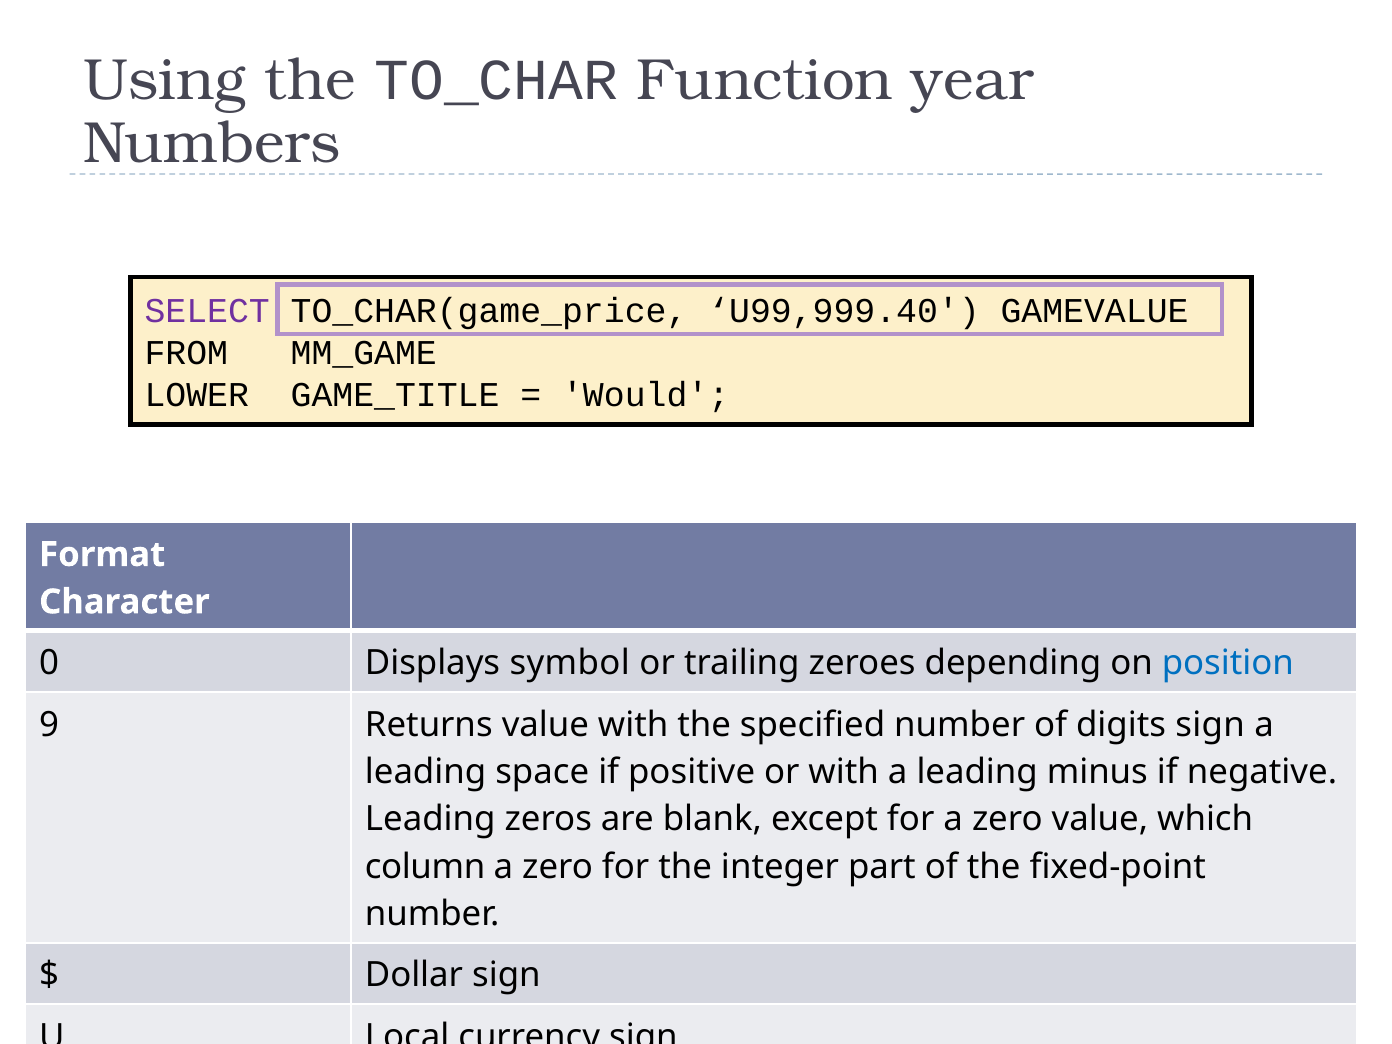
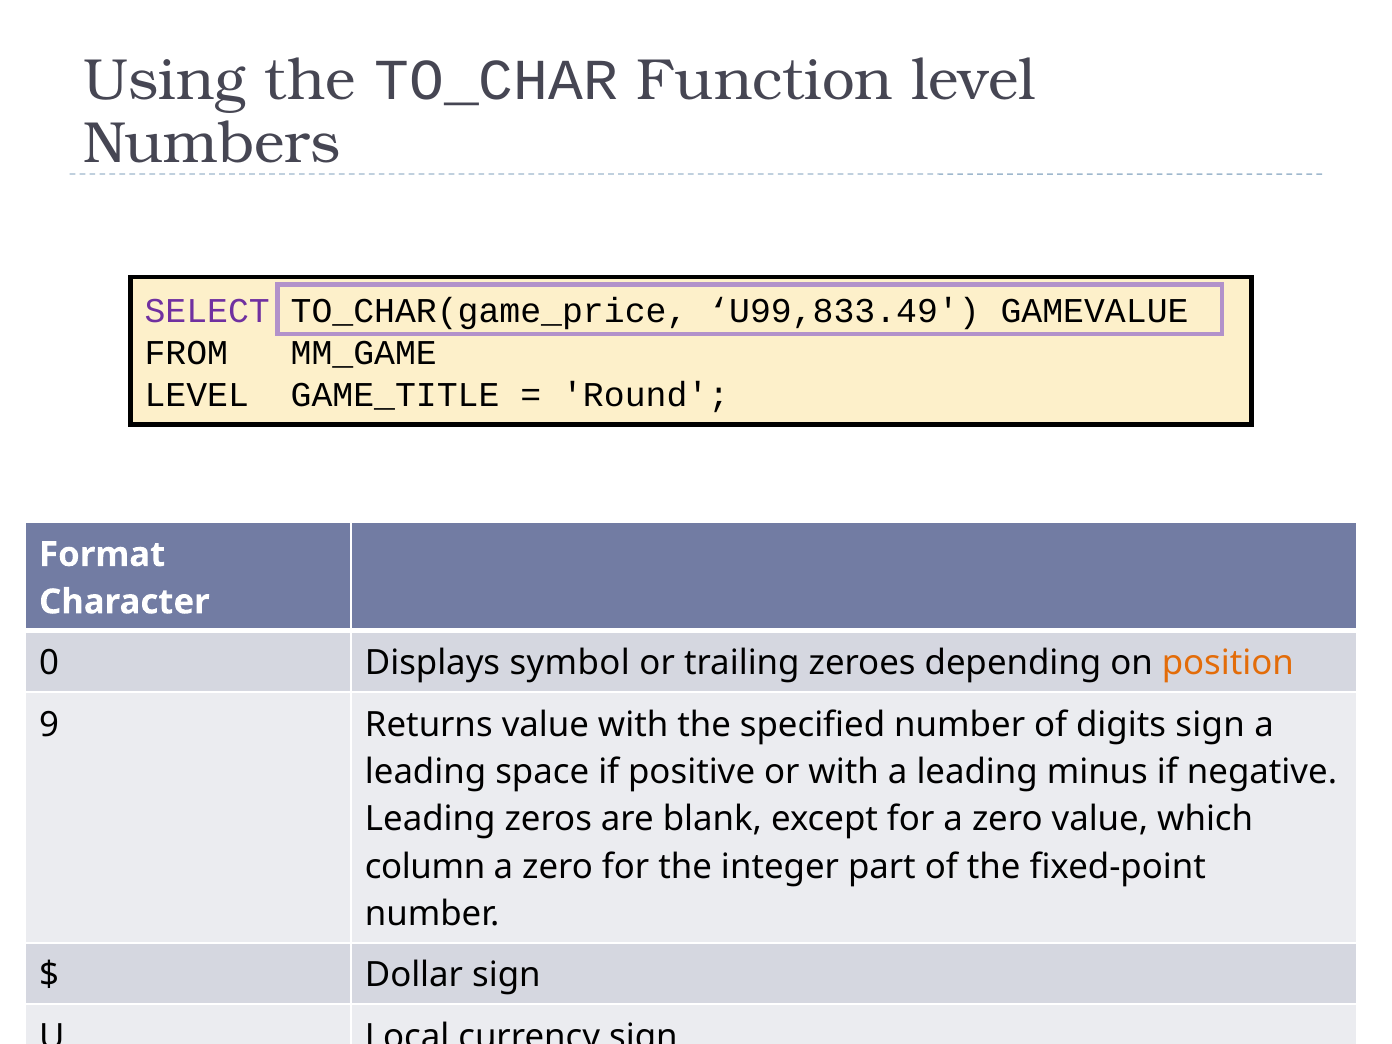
Function year: year -> level (974, 81)
U99,999.40: U99,999.40 -> U99,833.49 (844, 311)
LOWER: LOWER -> LEVEL (197, 395)
Would: Would -> Round (646, 395)
position colour: blue -> orange (1228, 663)
